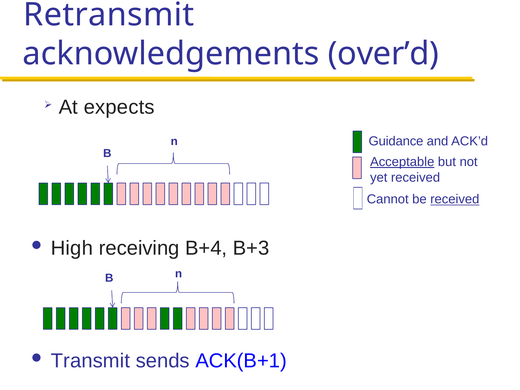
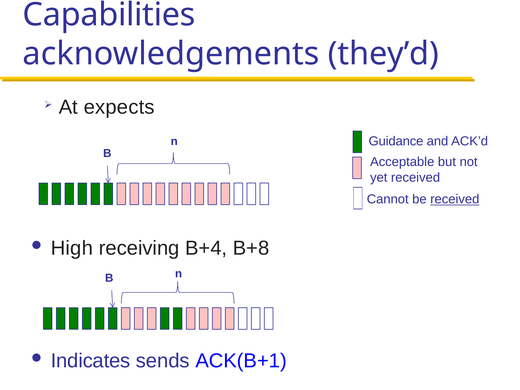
Retransmit: Retransmit -> Capabilities (109, 15)
over’d: over’d -> they’d (383, 54)
Acceptable underline: present -> none (402, 162)
B+3: B+3 -> B+8 (251, 248)
Transmit: Transmit -> Indicates (91, 361)
